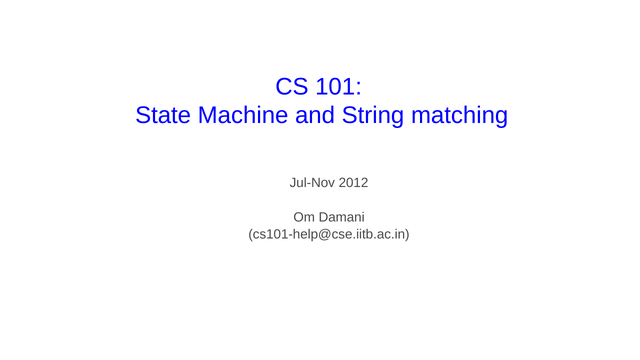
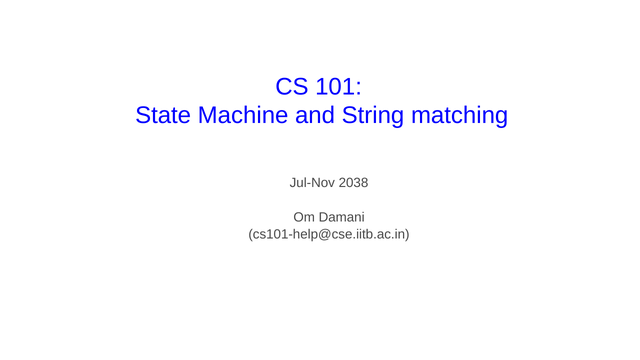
2012: 2012 -> 2038 (353, 183)
